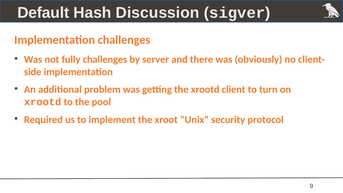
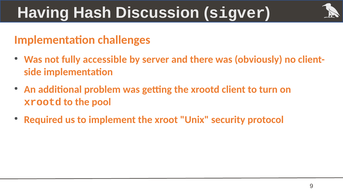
Default: Default -> Having (43, 13)
fully challenges: challenges -> accessible (105, 59)
